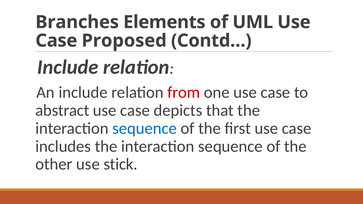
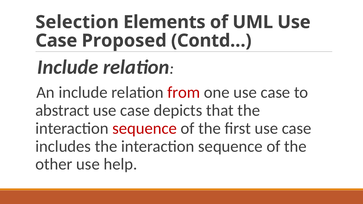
Branches: Branches -> Selection (77, 22)
sequence colour: blue -> red (145, 128)
stick: stick -> help (120, 164)
